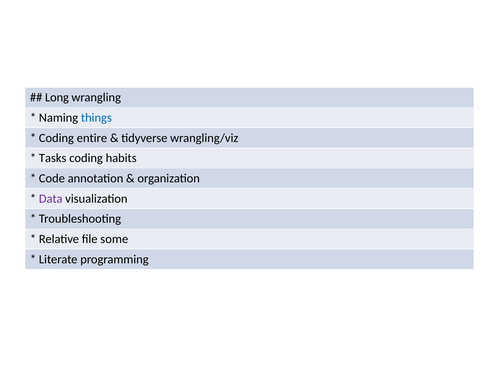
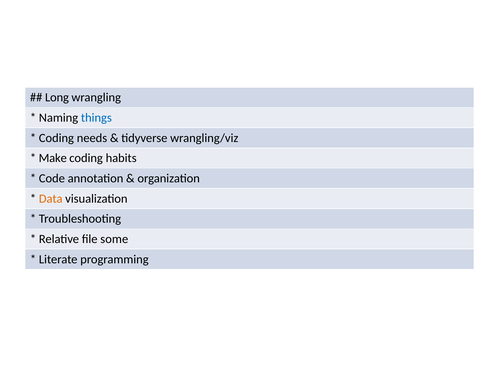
entire: entire -> needs (92, 138)
Tasks: Tasks -> Make (53, 158)
Data colour: purple -> orange (51, 199)
